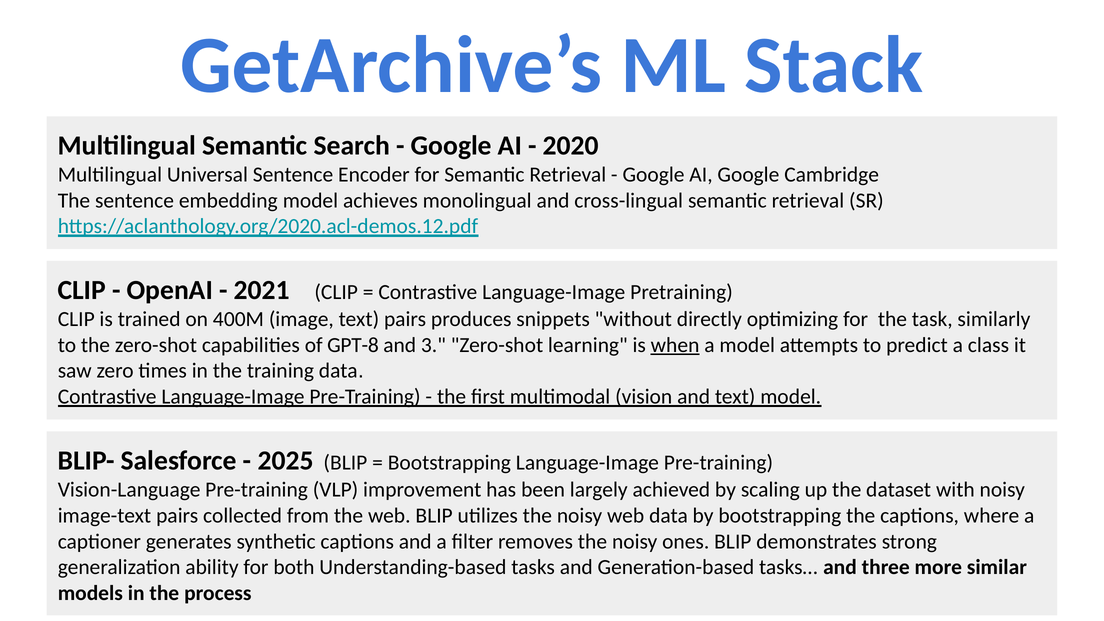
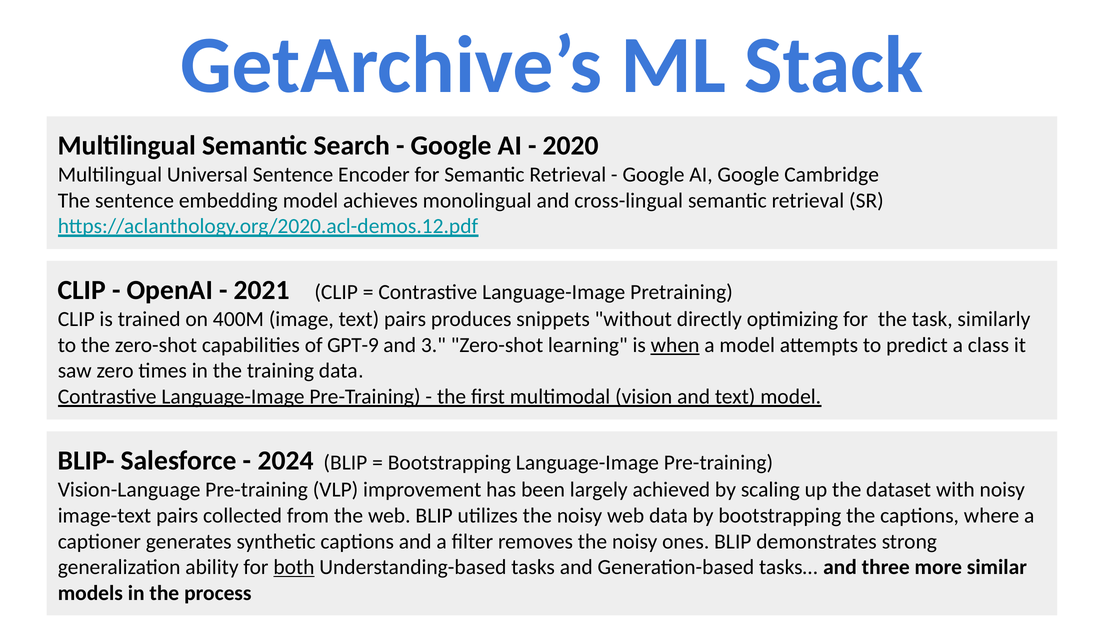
GPT-8: GPT-8 -> GPT-9 (353, 345)
2025: 2025 -> 2024 (286, 461)
both underline: none -> present (294, 567)
